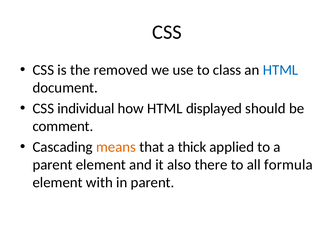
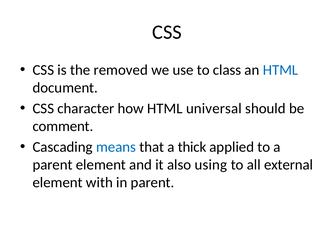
individual: individual -> character (86, 109)
displayed: displayed -> universal (214, 109)
means colour: orange -> blue (116, 147)
there: there -> using (211, 165)
formula: formula -> external (289, 165)
